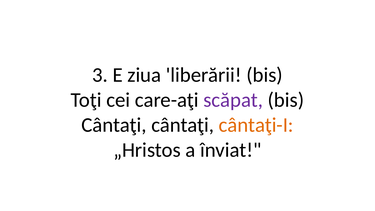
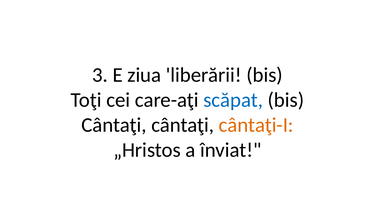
scăpat colour: purple -> blue (233, 100)
